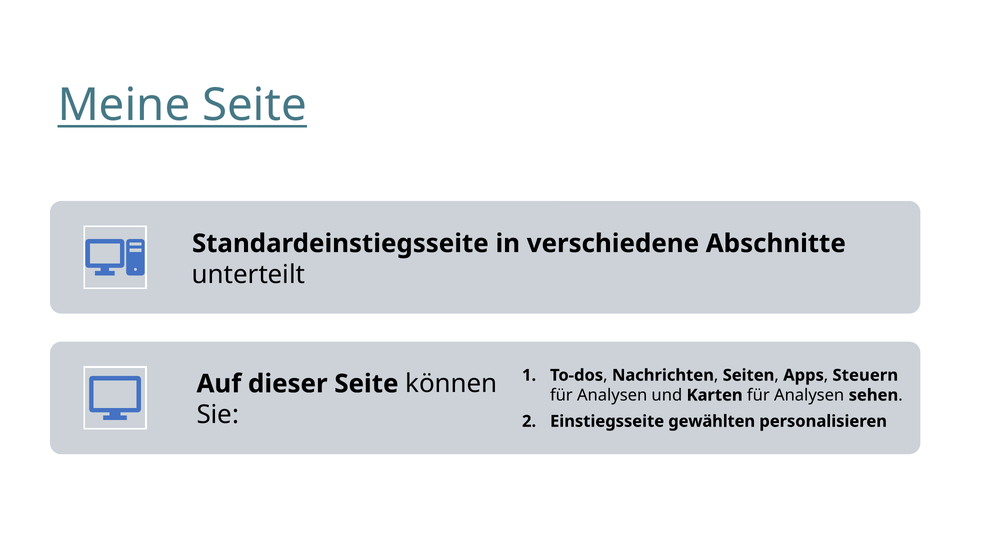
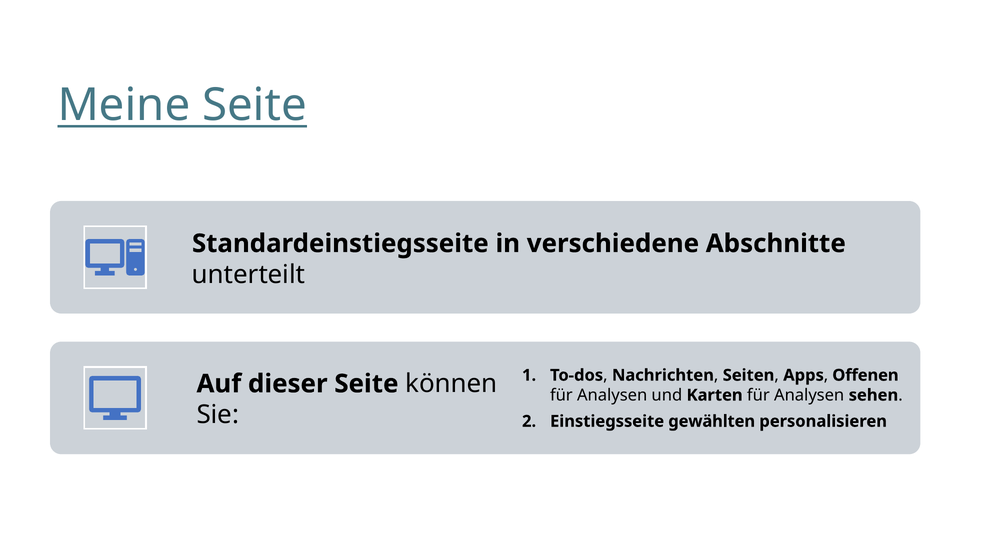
Steuern: Steuern -> Offenen (865, 375)
